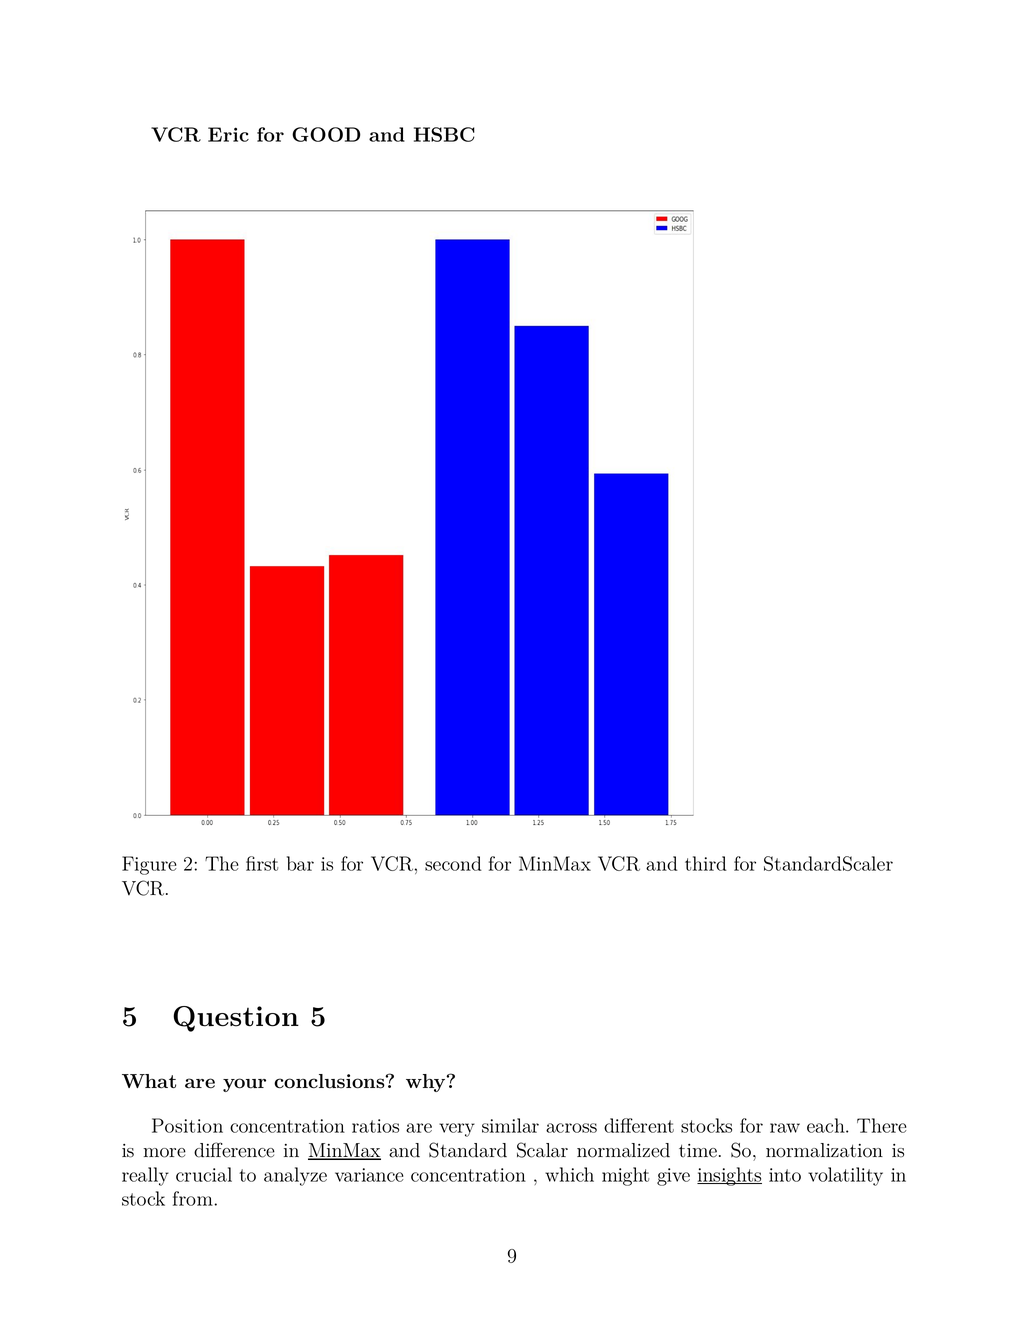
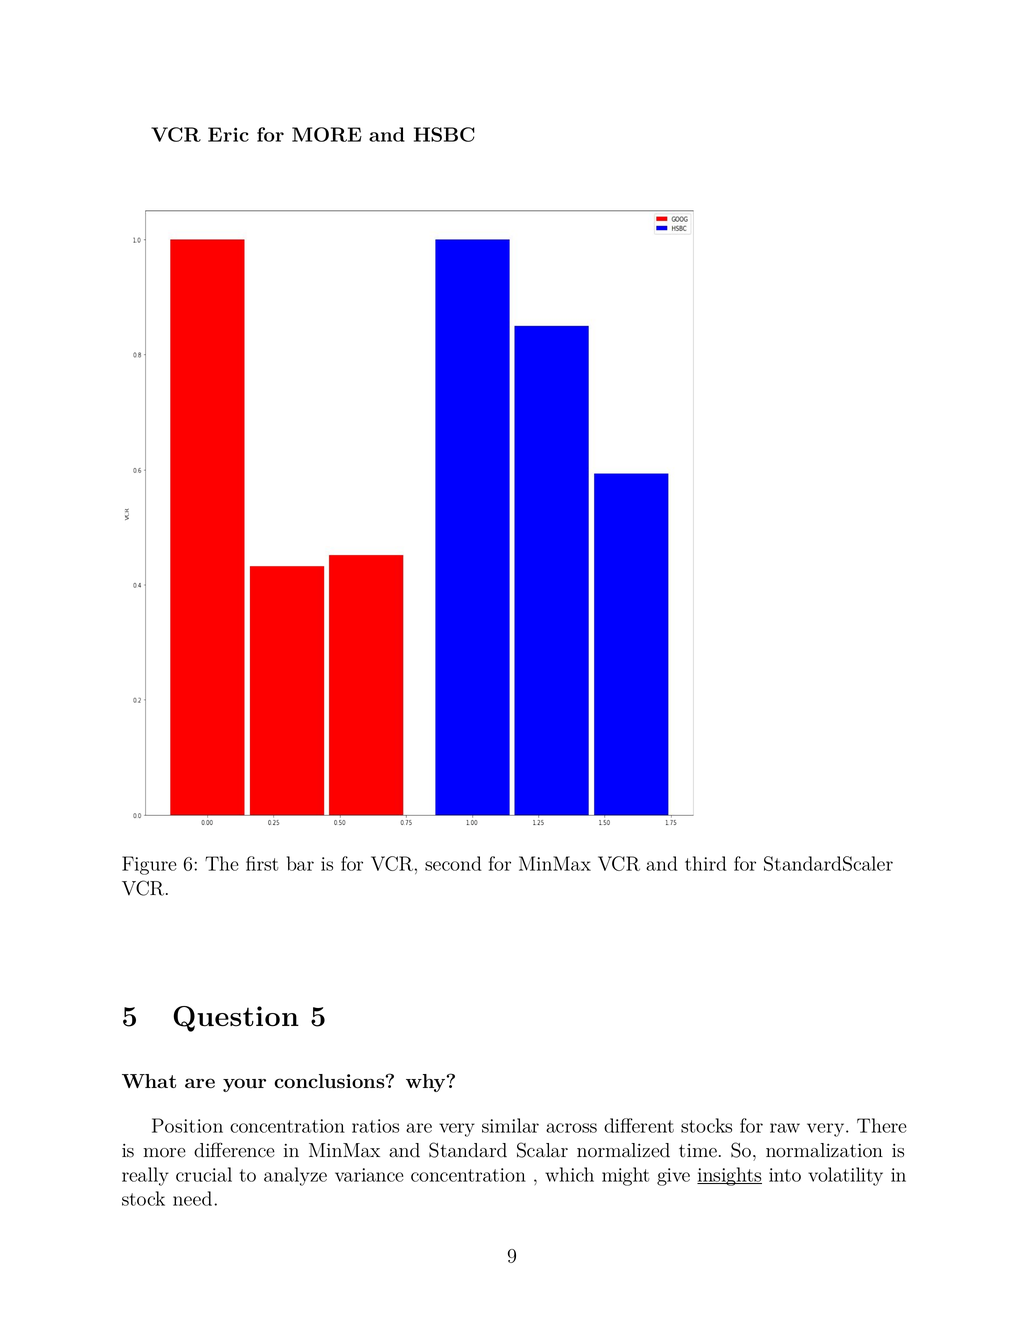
for GOOD: GOOD -> MORE (327, 135)
2: 2 -> 6 (191, 864)
raw each: each -> very (828, 1126)
MinMax underline: present -> none (345, 1151)
from: from -> need (196, 1199)
